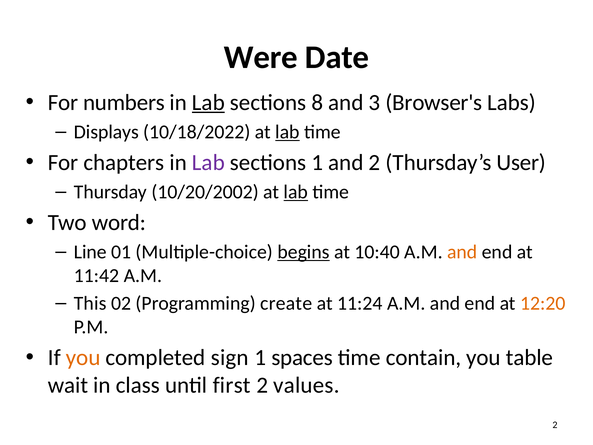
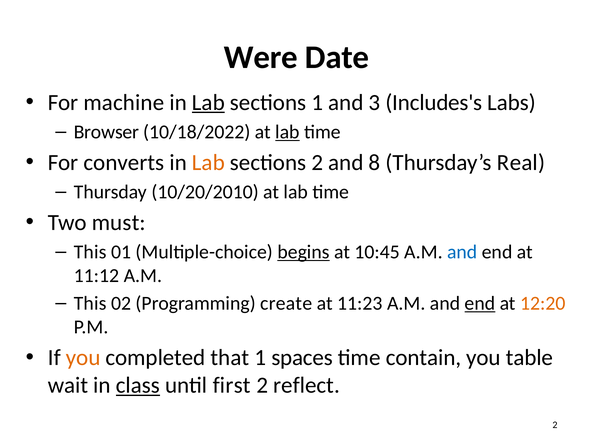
numbers: numbers -> machine (124, 102)
sections 8: 8 -> 1 (317, 102)
Browser's: Browser's -> Includes's (434, 102)
Displays: Displays -> Browser (106, 132)
chapters: chapters -> converts (124, 162)
Lab colour: purple -> orange (208, 162)
sections 1: 1 -> 2 (317, 162)
and 2: 2 -> 8 (374, 162)
User: User -> Real (521, 162)
10/20/2002: 10/20/2002 -> 10/20/2010 (205, 192)
lab underline: present -> none (296, 192)
word: word -> must (119, 222)
Line: Line -> This (90, 252)
10:40: 10:40 -> 10:45 (377, 252)
and colour: orange -> blue (462, 252)
11:42: 11:42 -> 11:12 (97, 276)
11:24: 11:24 -> 11:23 (360, 303)
end underline: none -> present (480, 303)
sign: sign -> that (230, 357)
class underline: none -> present (138, 385)
values: values -> reflect (307, 385)
